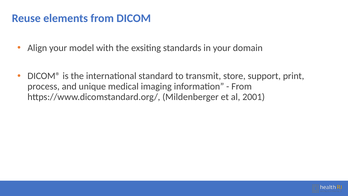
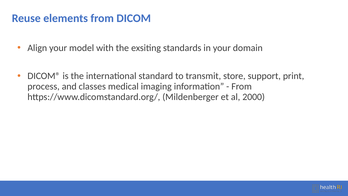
unique: unique -> classes (92, 86)
2001: 2001 -> 2000 (254, 97)
